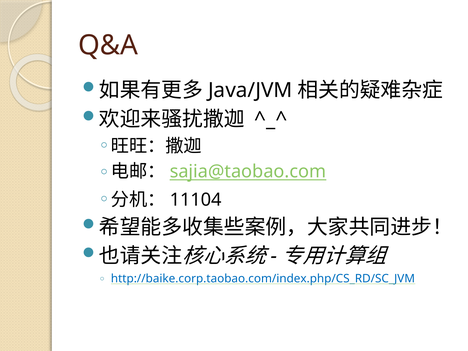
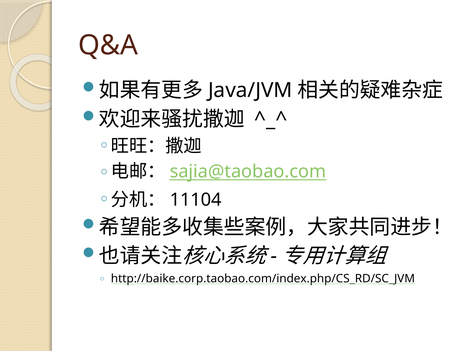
http://baike.corp.taobao.com/index.php/CS_RD/SC_JVM colour: blue -> black (263, 279)
